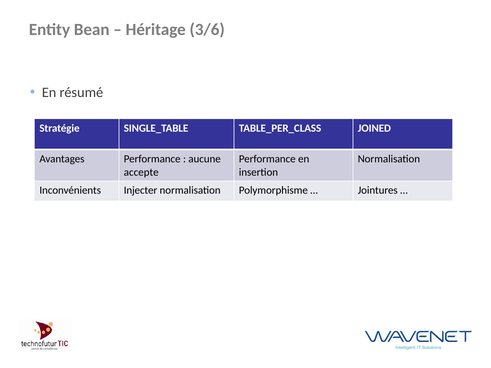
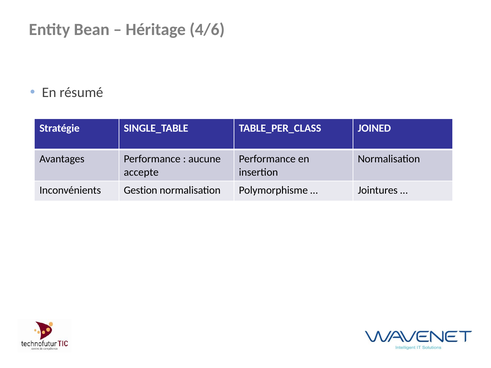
3/6: 3/6 -> 4/6 (207, 30)
Injecter: Injecter -> Gestion (141, 190)
